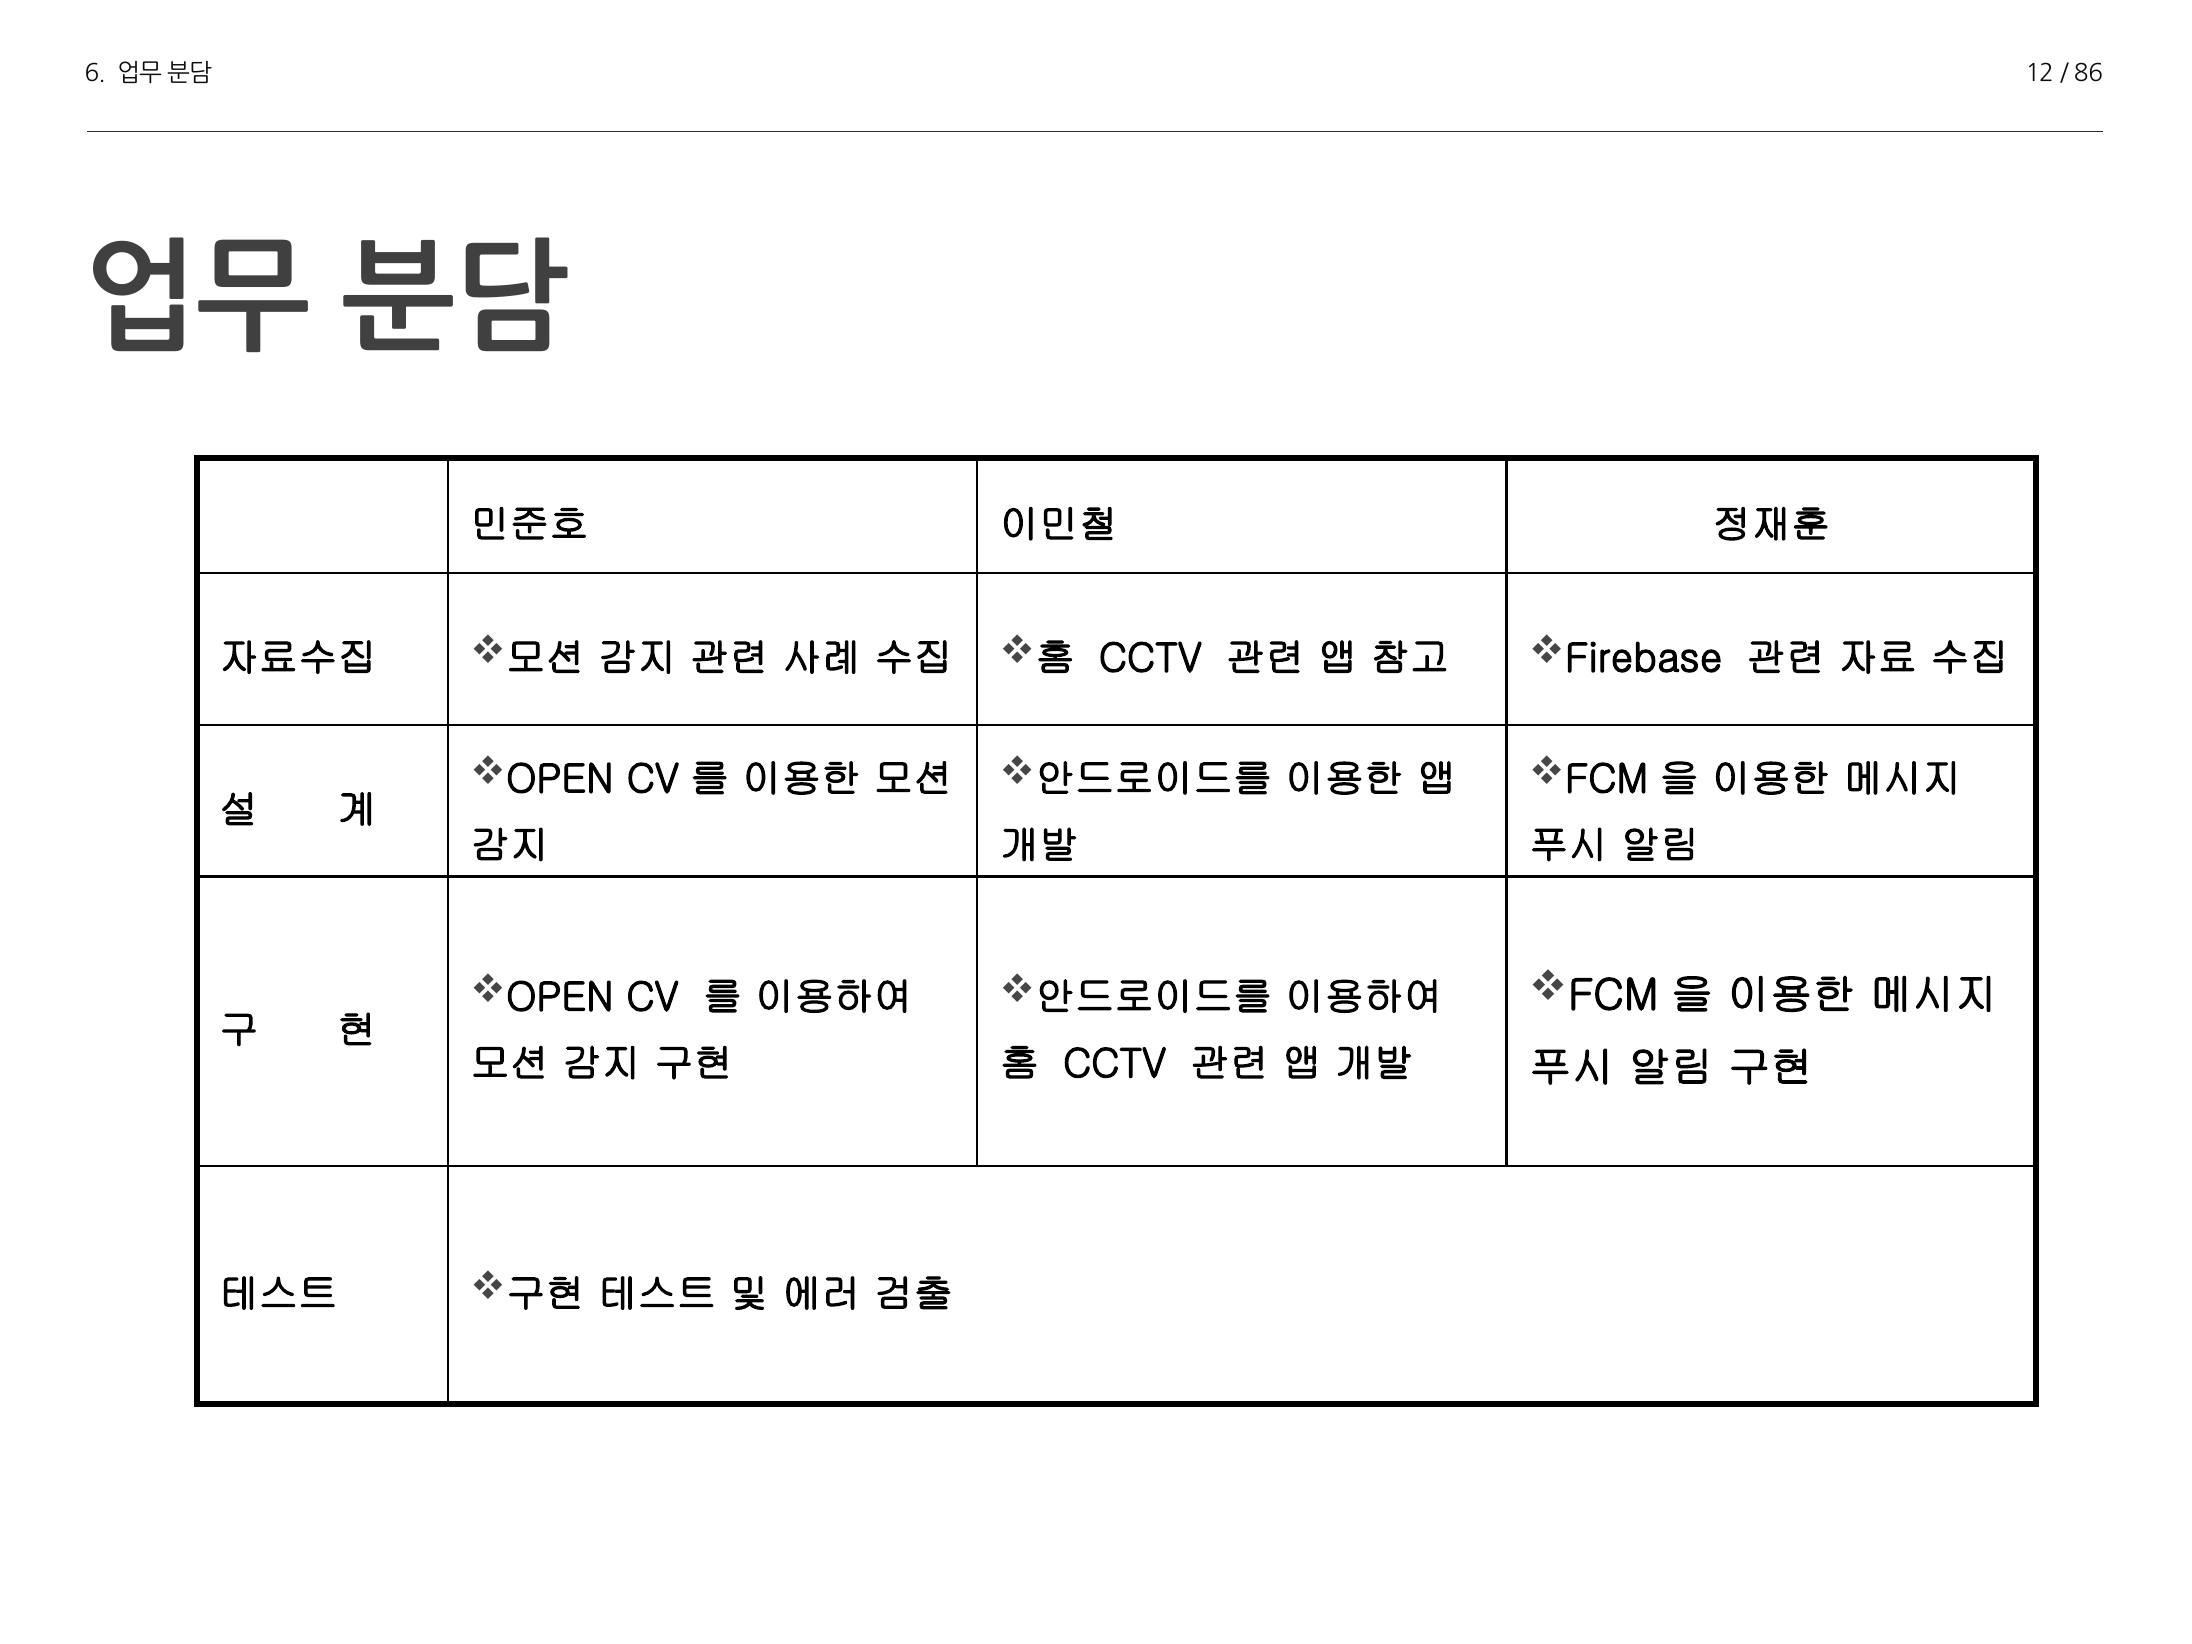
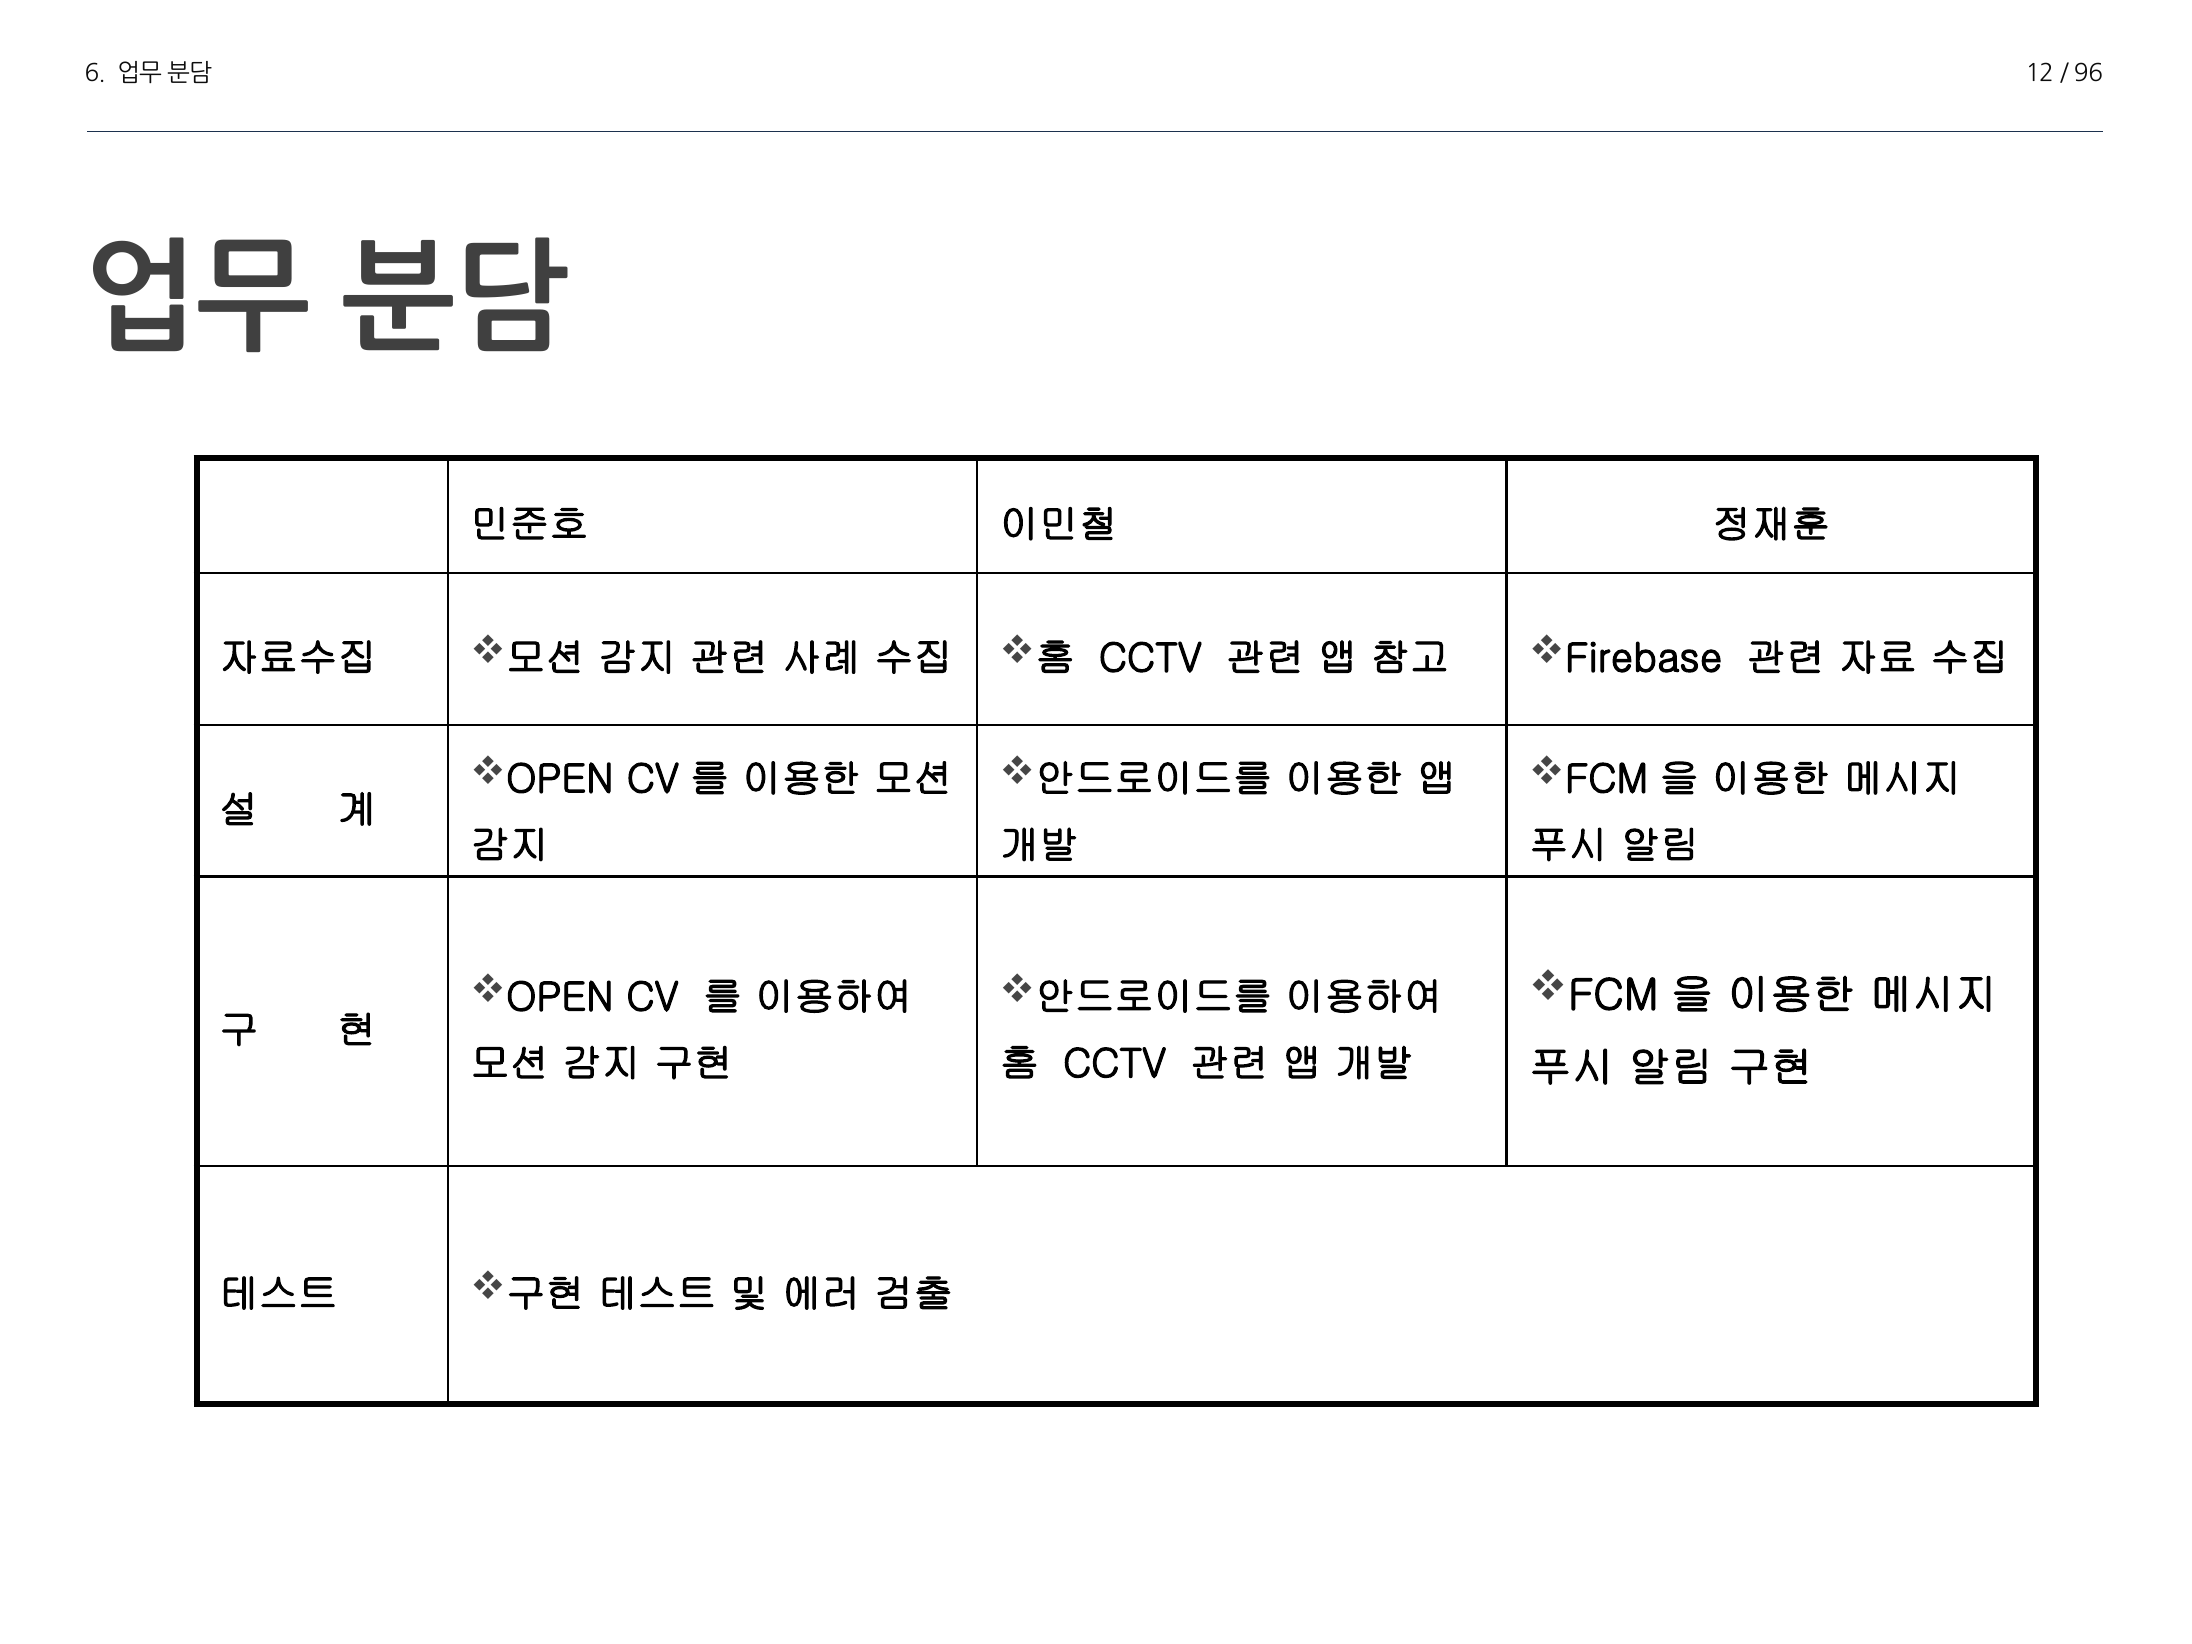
86: 86 -> 96 (2089, 74)
